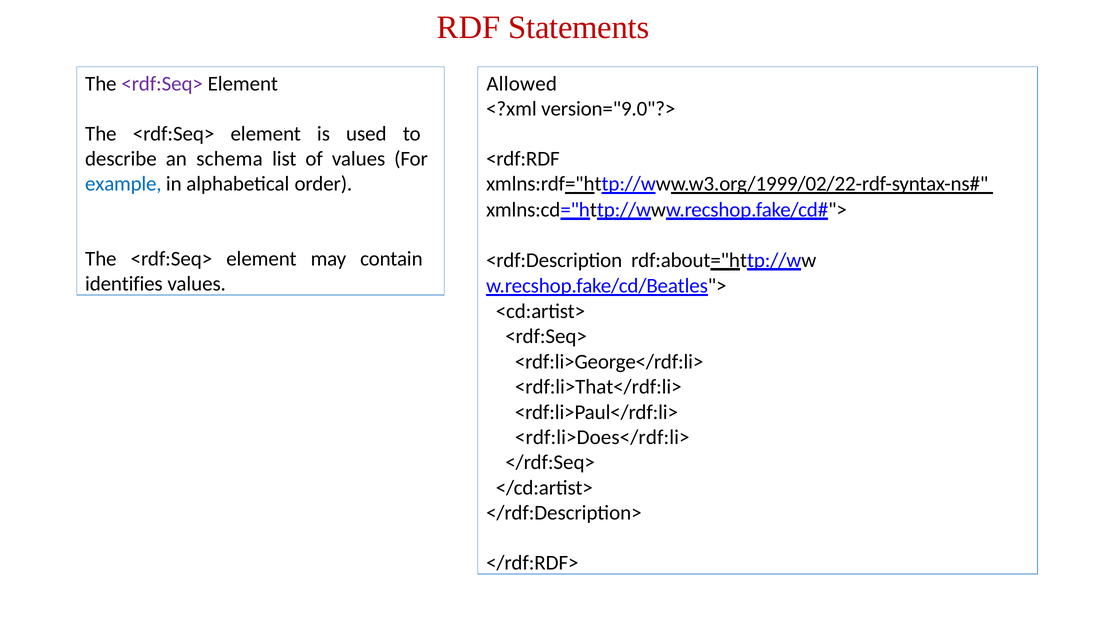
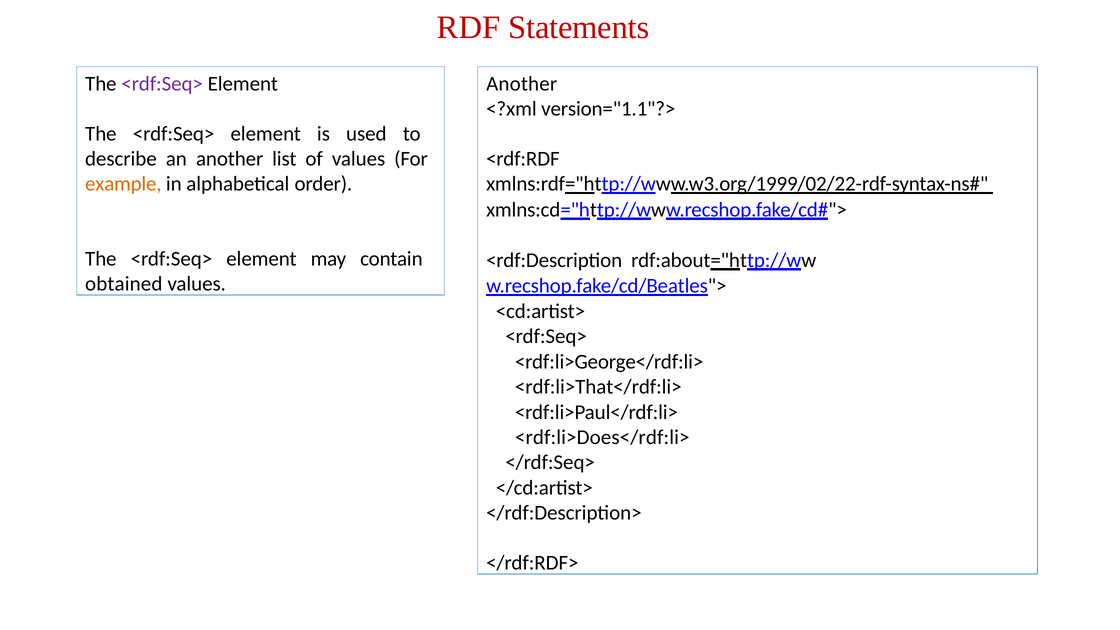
Allowed: Allowed -> Another (522, 84)
version="9.0"?>: version="9.0"?> -> version="1.1"?> (608, 109)
an schema: schema -> another (230, 159)
example colour: blue -> orange (123, 184)
identifies: identifies -> obtained (124, 284)
